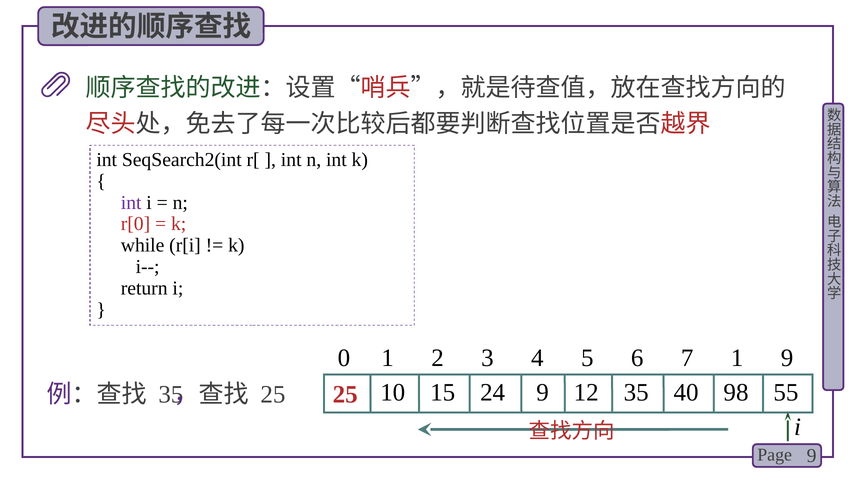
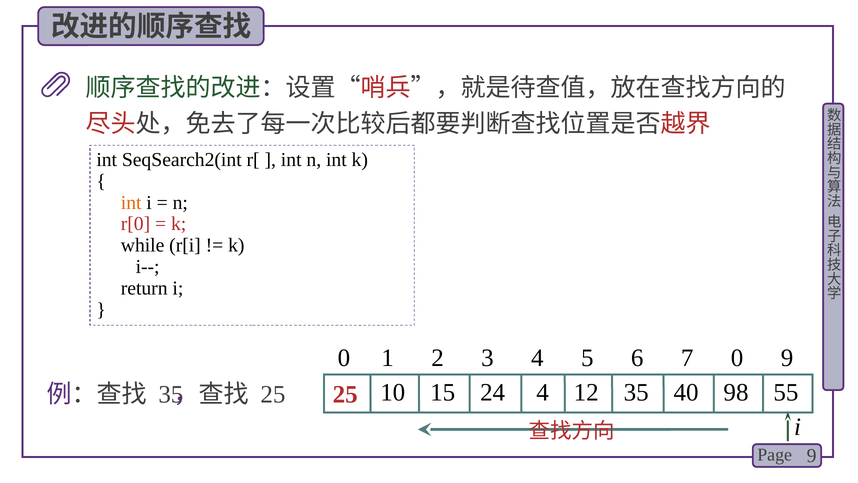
int colour: purple -> orange (131, 202)
7 1: 1 -> 0 (737, 358)
24 9: 9 -> 4 (543, 392)
